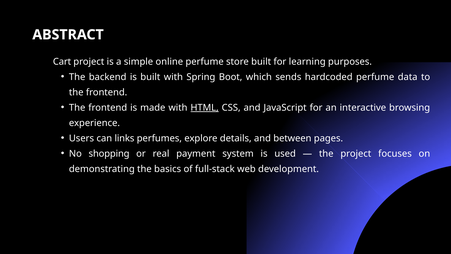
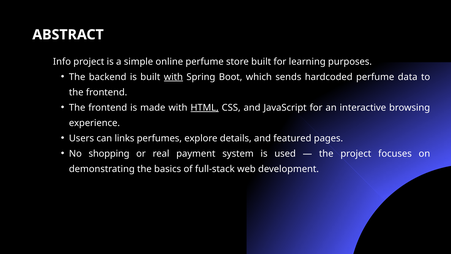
Cart: Cart -> Info (62, 62)
with underline: none -> present (173, 77)
between: between -> featured (292, 138)
